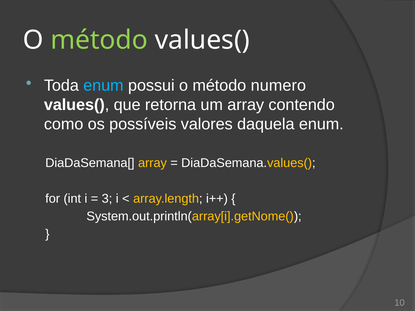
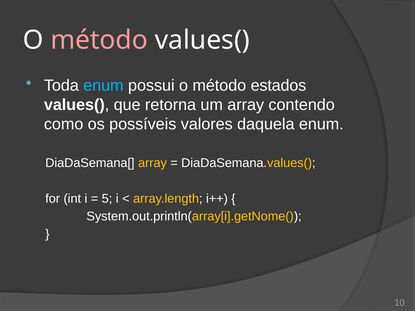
método colour: light green -> pink (99, 40)
numero: numero -> estados (278, 86)
3: 3 -> 5 (107, 199)
